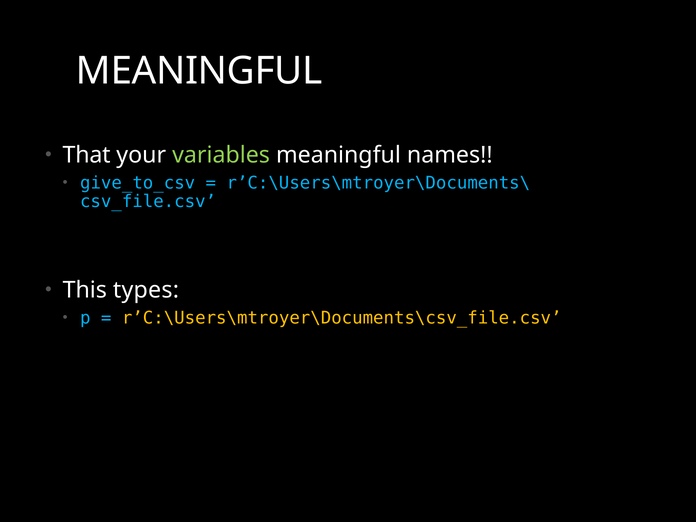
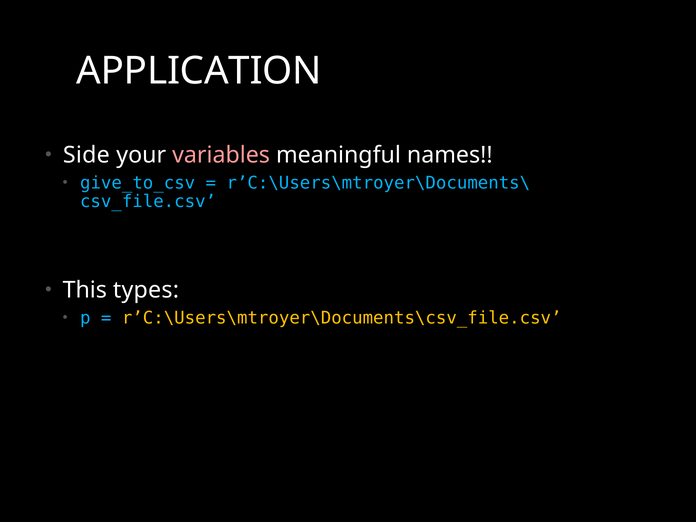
MEANINGFUL: MEANINGFUL -> APPLICATION (199, 71)
That: That -> Side (86, 155)
variables colour: light green -> pink (221, 155)
